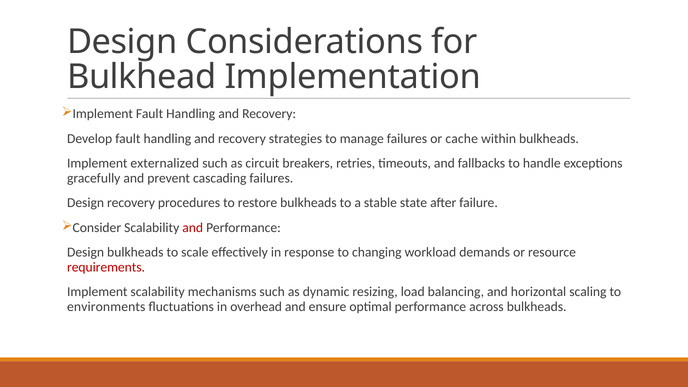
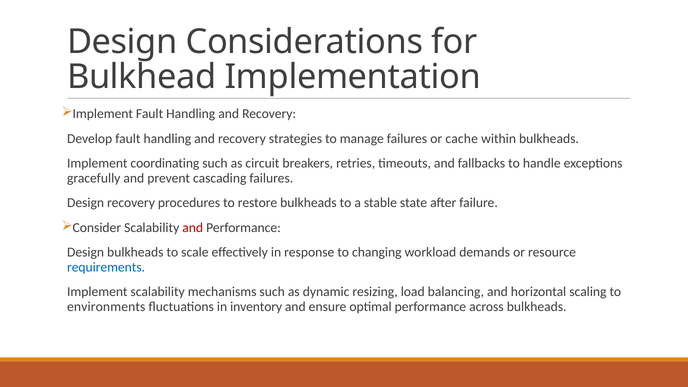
externalized: externalized -> coordinating (165, 163)
requirements colour: red -> blue (106, 267)
overhead: overhead -> inventory (256, 307)
